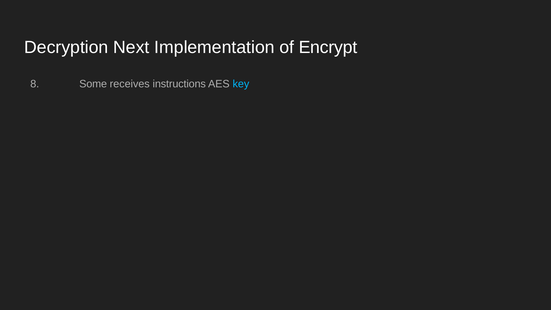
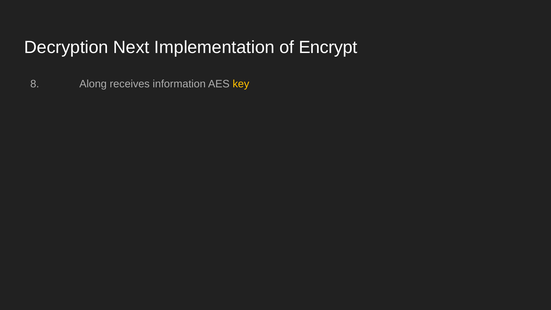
Some: Some -> Along (93, 84)
instructions: instructions -> information (179, 84)
key colour: light blue -> yellow (241, 84)
